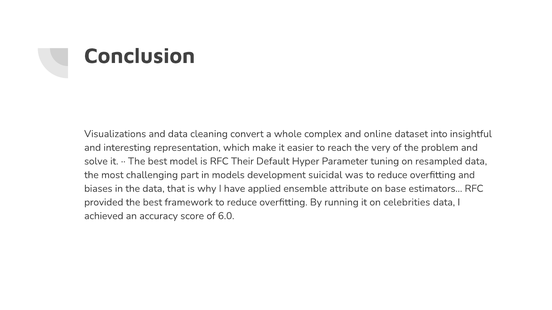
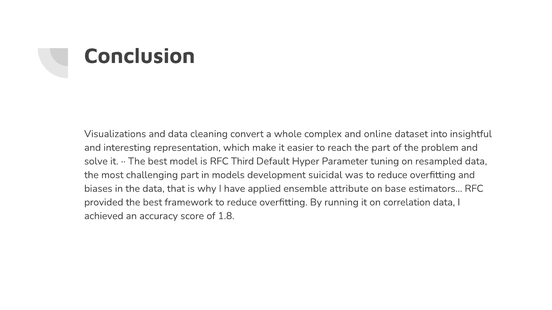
the very: very -> part (381, 148)
Their: Their -> Third (242, 161)
celebrities: celebrities -> correlation (407, 203)
6.0: 6.0 -> 1.8 (226, 216)
